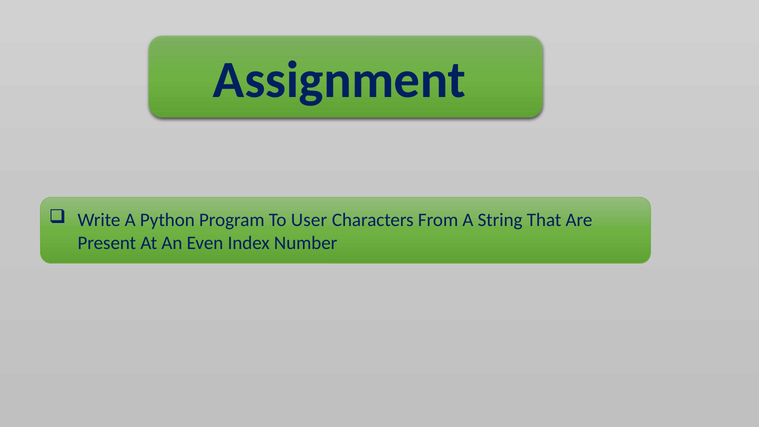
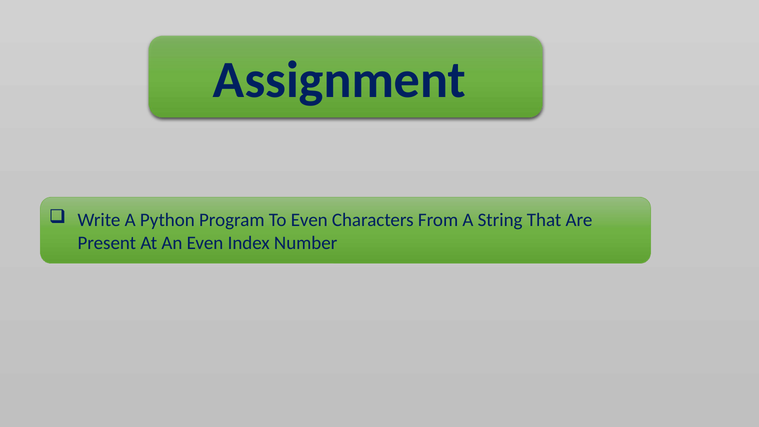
To User: User -> Even (309, 220)
